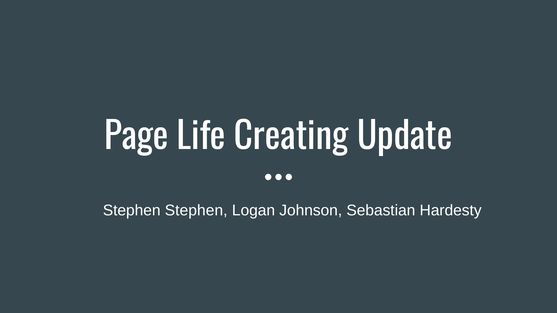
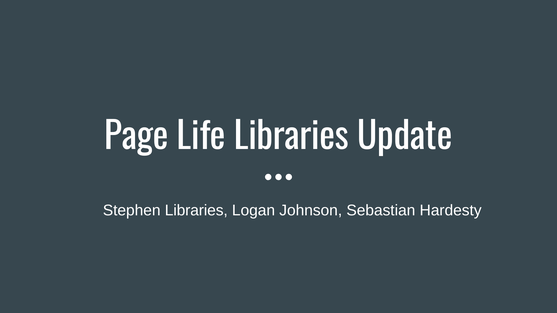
Life Creating: Creating -> Libraries (291, 137)
Stephen Stephen: Stephen -> Libraries (196, 210)
